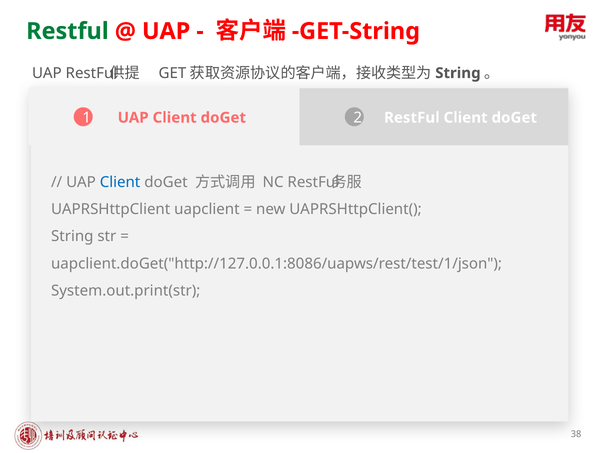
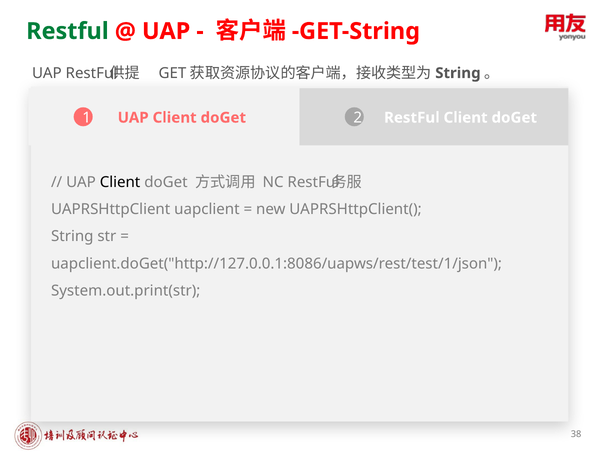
Client colour: blue -> black (120, 182)
